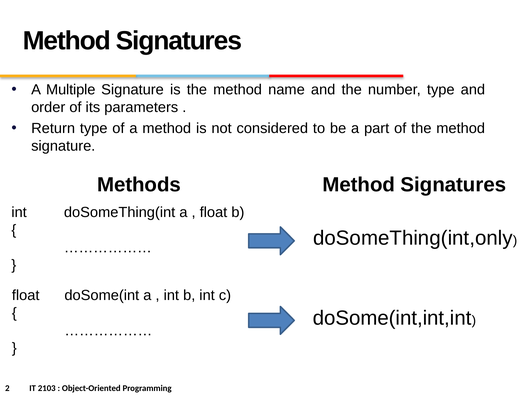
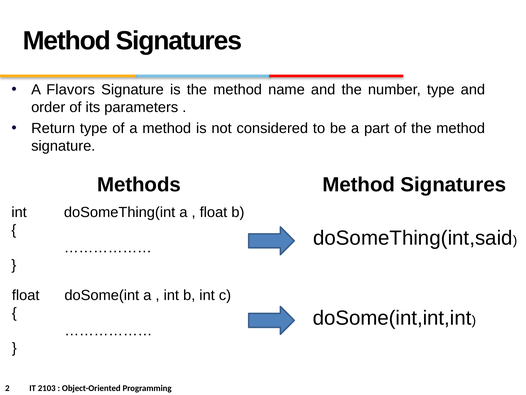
Multiple: Multiple -> Flavors (71, 90)
doSomeThing(int,only: doSomeThing(int,only -> doSomeThing(int,said (413, 238)
